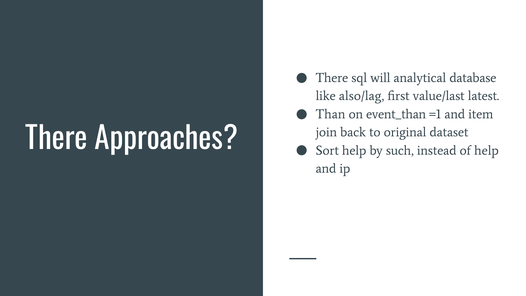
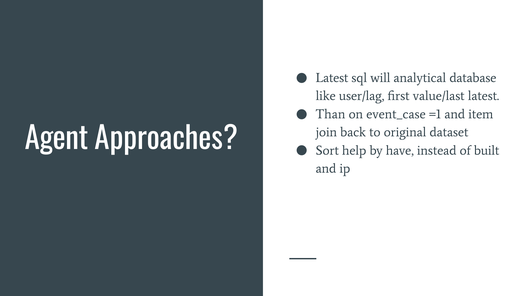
There: There -> Latest (332, 78)
also/lag: also/lag -> user/lag (362, 96)
event_than: event_than -> event_case (396, 114)
There: There -> Agent (57, 139)
such: such -> have (400, 150)
of help: help -> built (487, 150)
